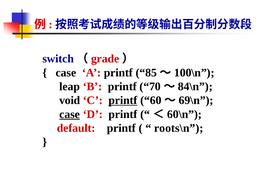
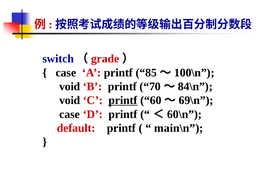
leap: leap -> void (70, 86)
case underline: present -> none (70, 114)
roots\n: roots\n -> main\n (179, 128)
